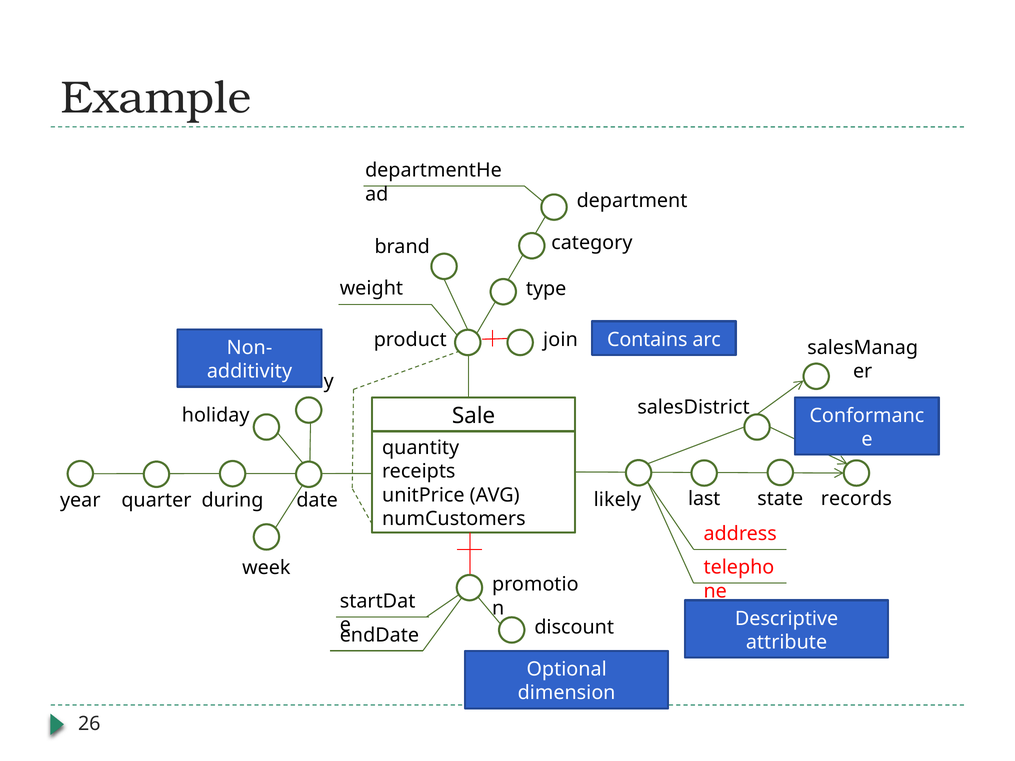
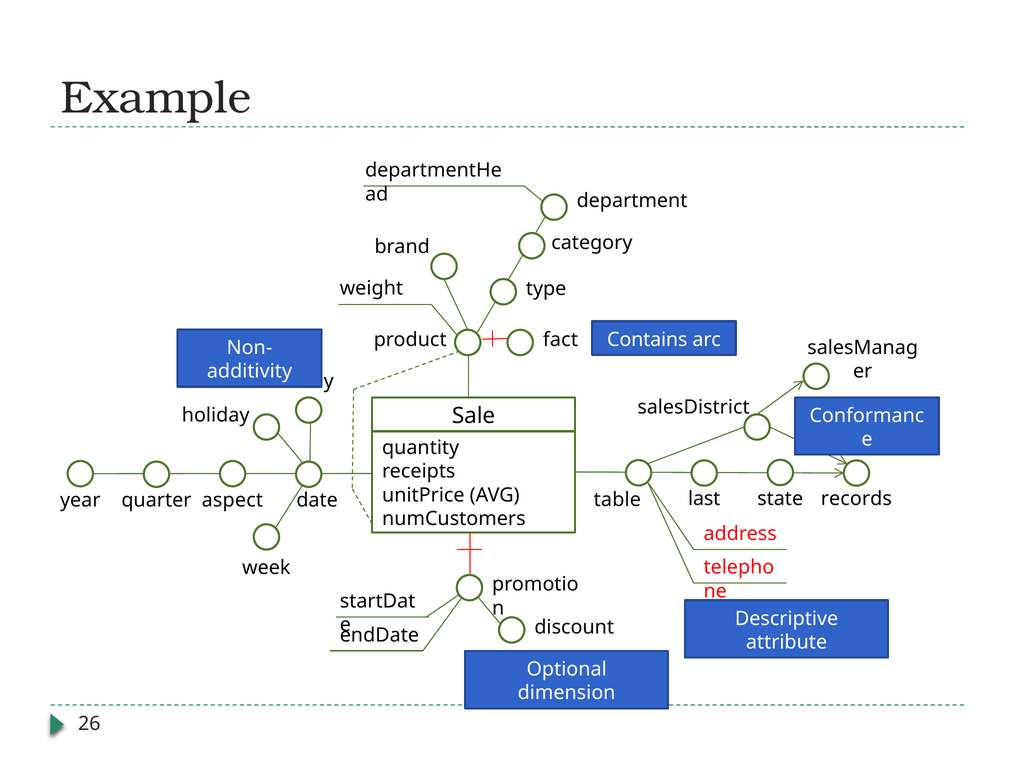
join: join -> fact (560, 340)
during: during -> aspect (232, 500)
likely: likely -> table (617, 500)
